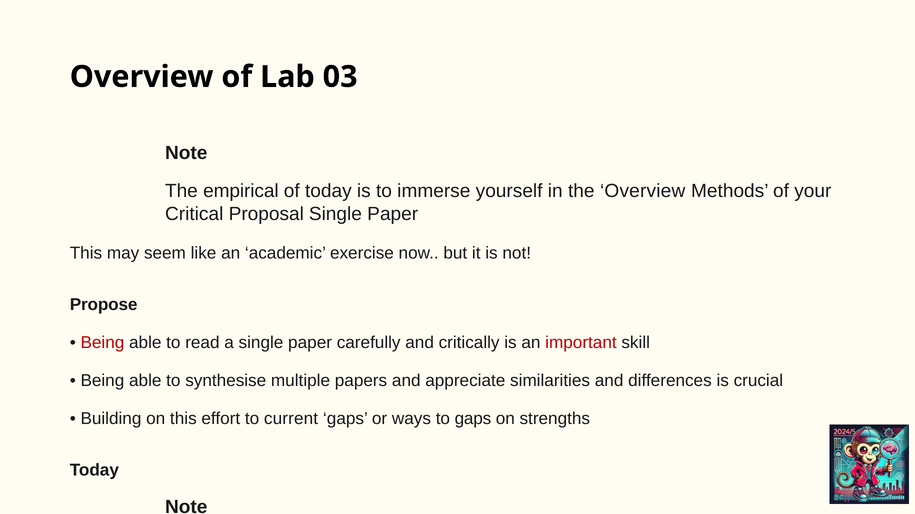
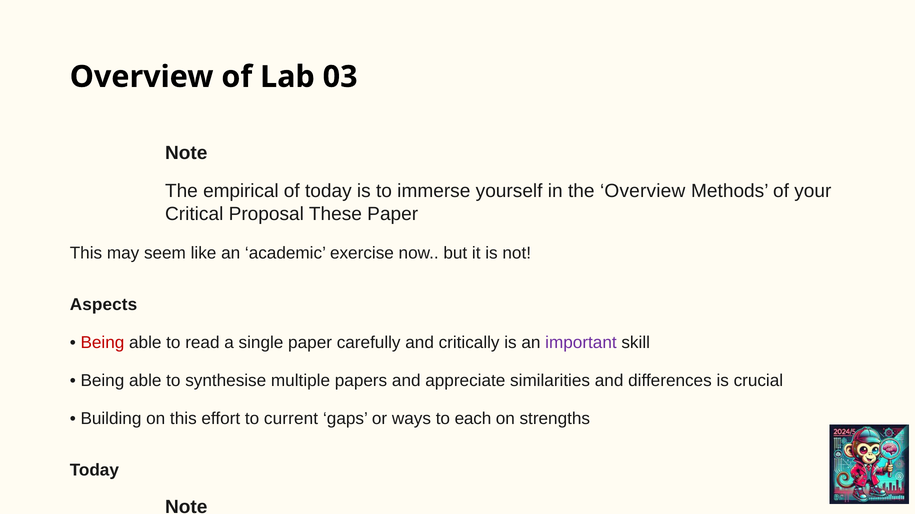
Proposal Single: Single -> These (335, 214)
Propose: Propose -> Aspects (103, 305)
important colour: red -> purple (581, 343)
to gaps: gaps -> each (473, 419)
